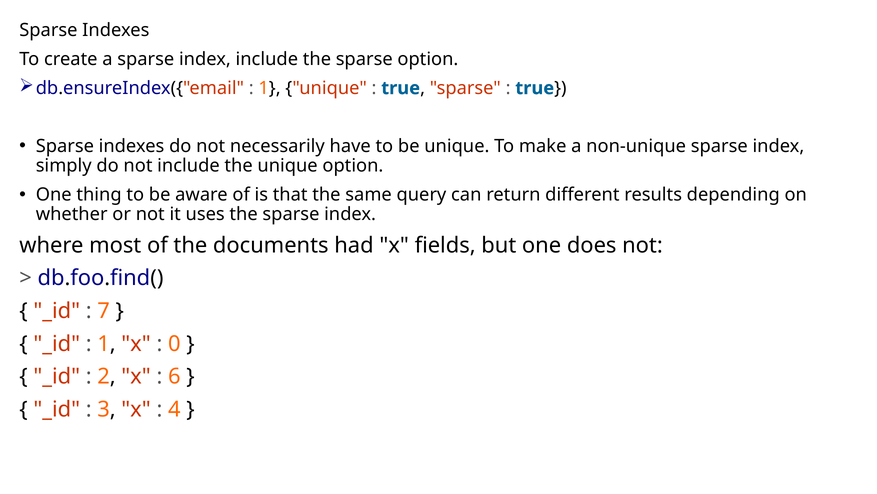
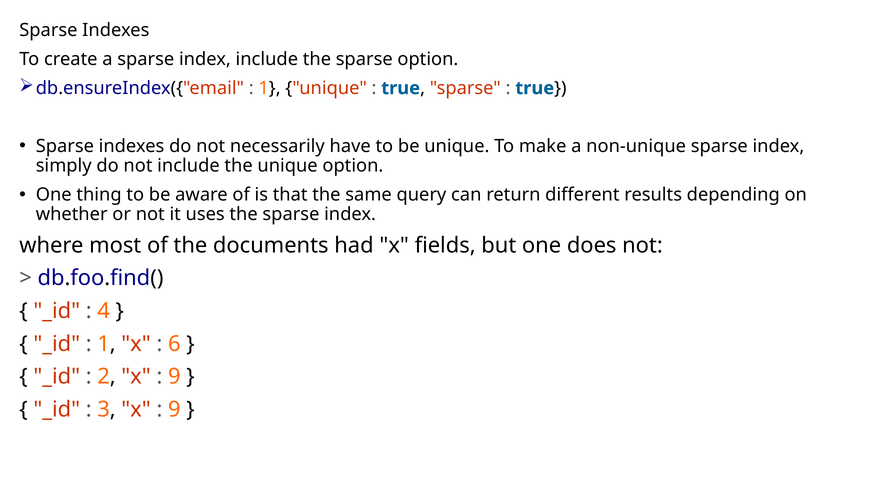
7: 7 -> 4 (104, 311)
0: 0 -> 6 (174, 343)
6: 6 -> 9 (174, 376)
4: 4 -> 9 (174, 409)
